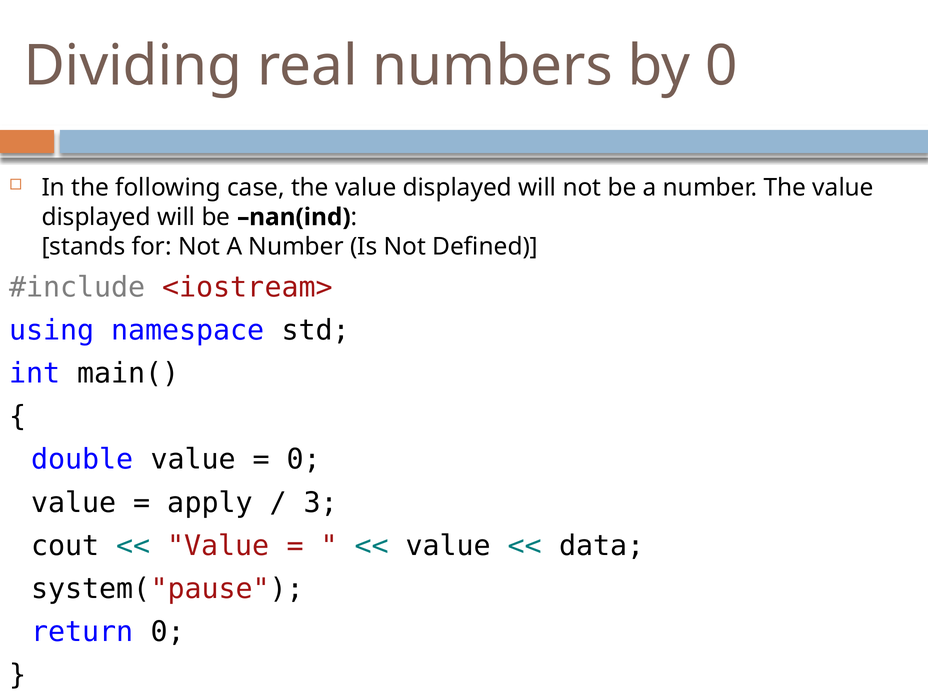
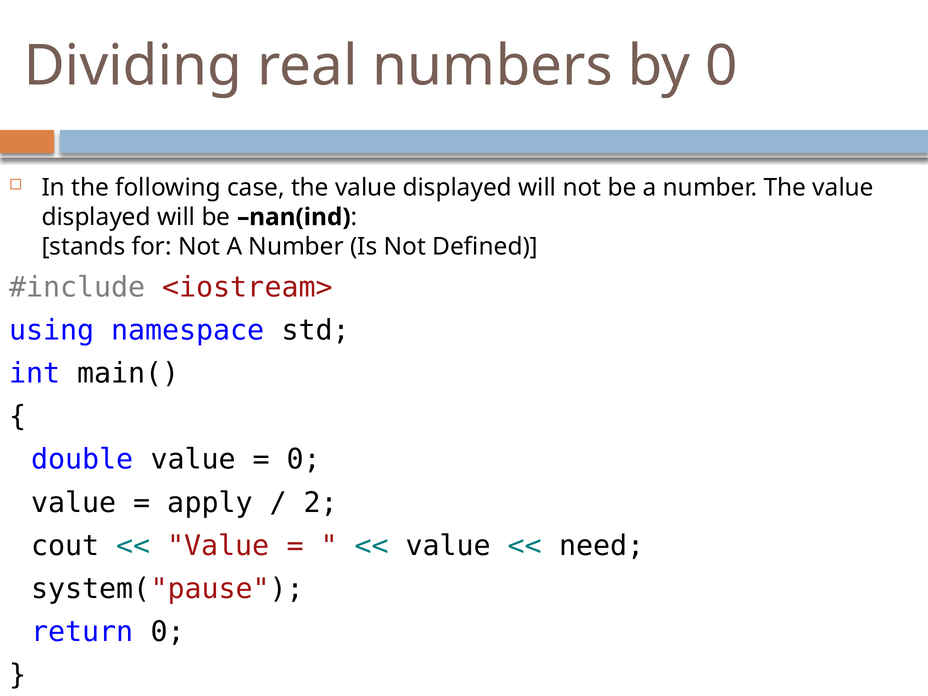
3: 3 -> 2 (321, 503)
data: data -> need (602, 546)
